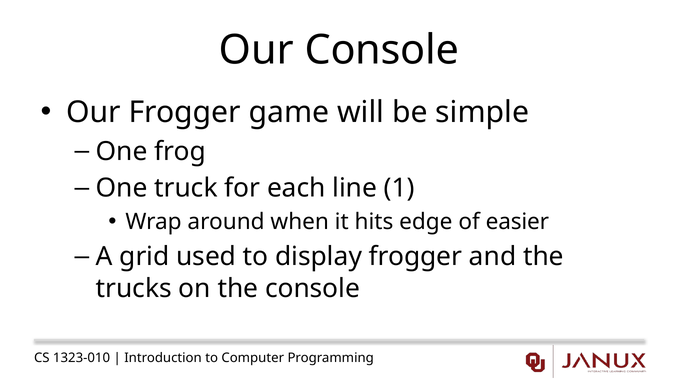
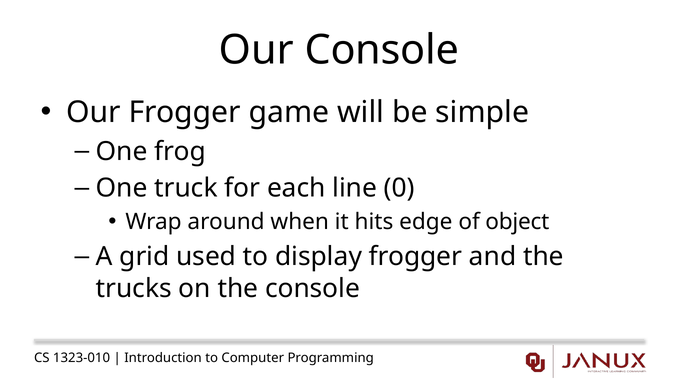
1: 1 -> 0 (399, 188)
easier: easier -> object (517, 222)
